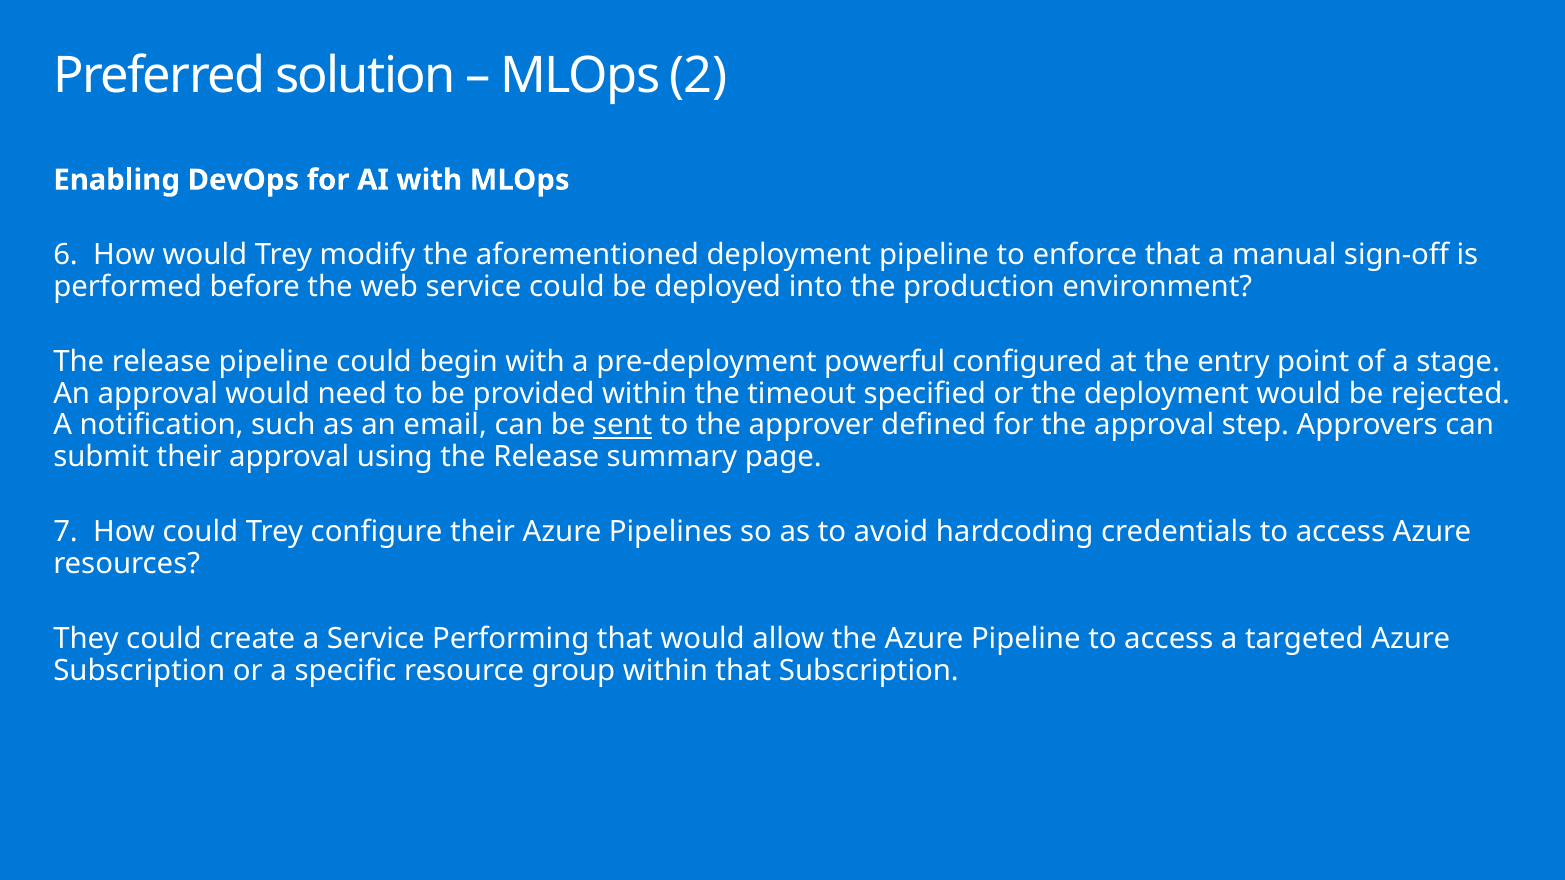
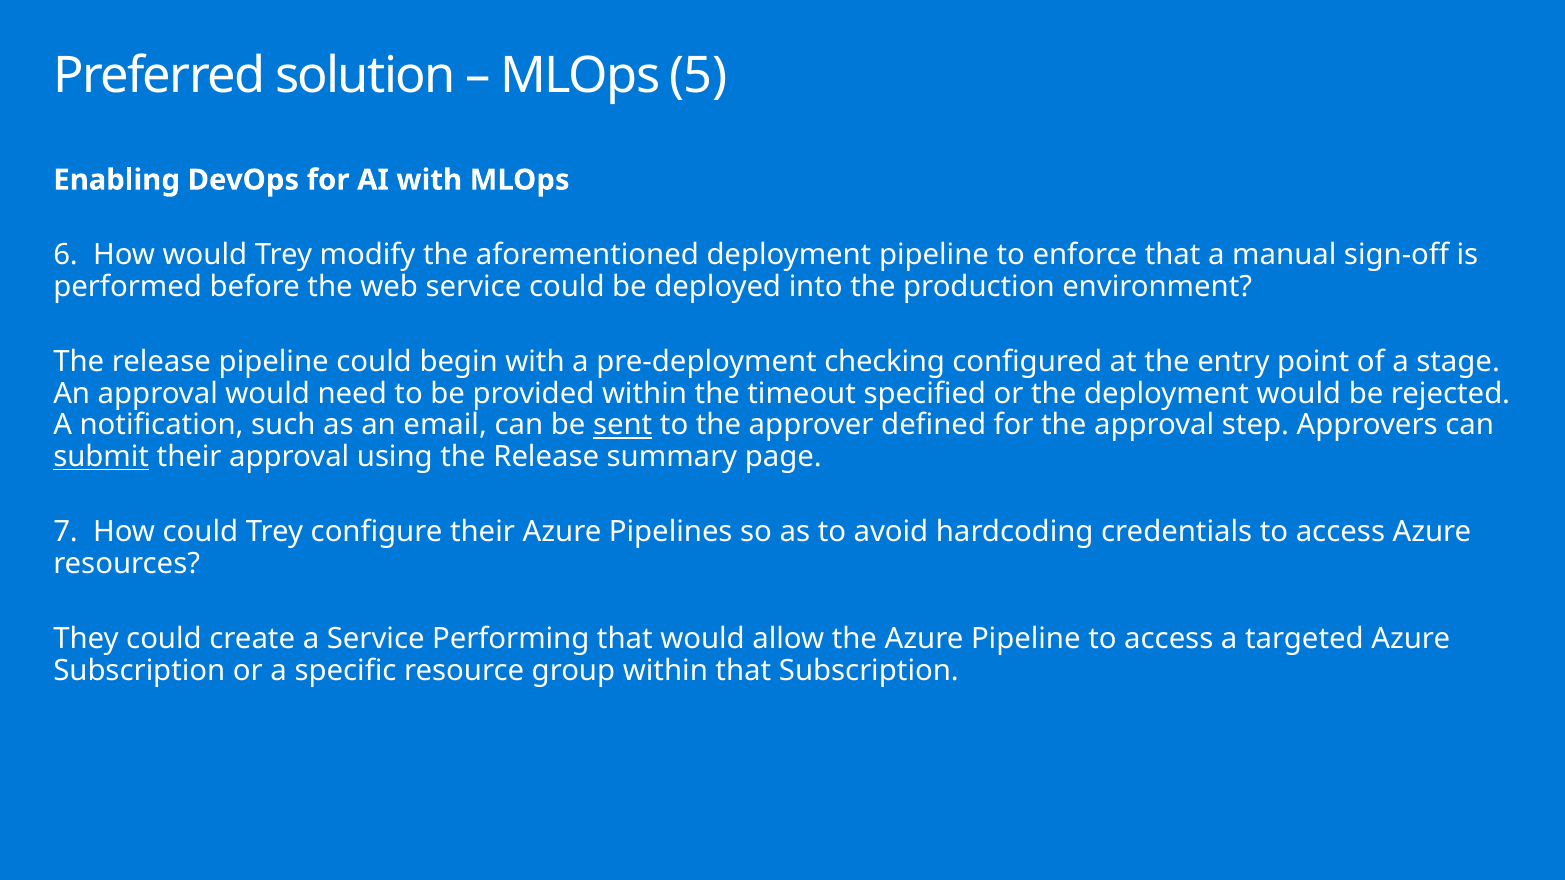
2: 2 -> 5 (698, 76)
powerful: powerful -> checking (885, 362)
submit underline: none -> present (101, 457)
